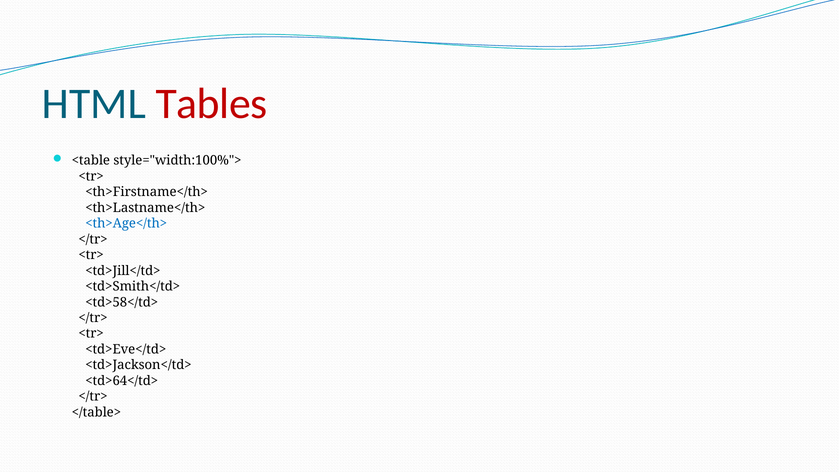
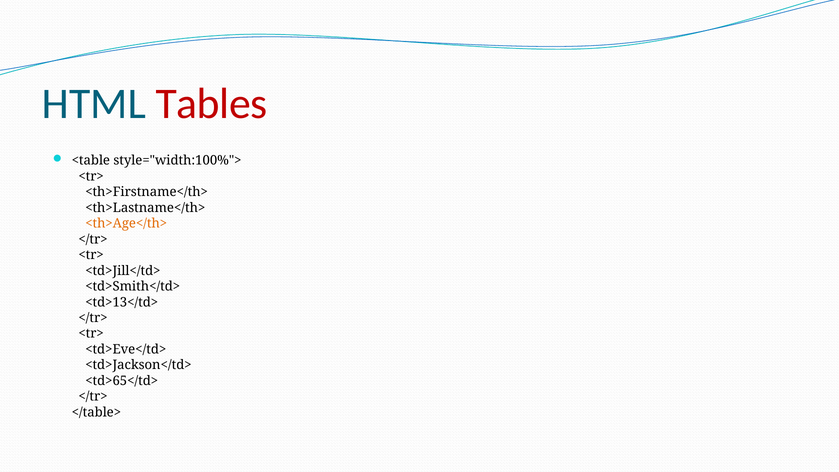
<th>Age</th> colour: blue -> orange (126, 223)
<td>58</td>: <td>58</td> -> <td>13</td> (122, 302)
<td>64</td>: <td>64</td> -> <td>65</td> (122, 381)
